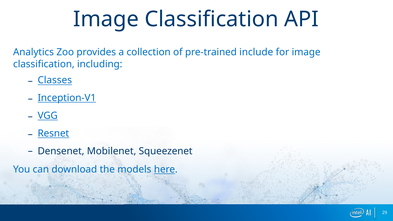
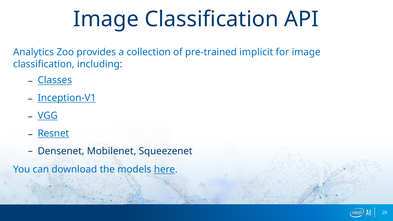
include: include -> implicit (256, 52)
